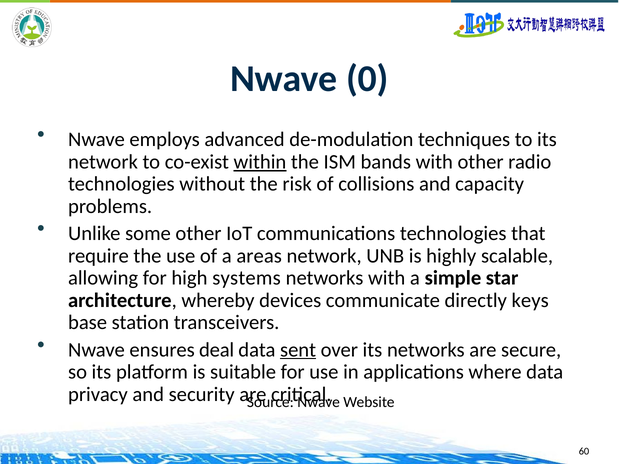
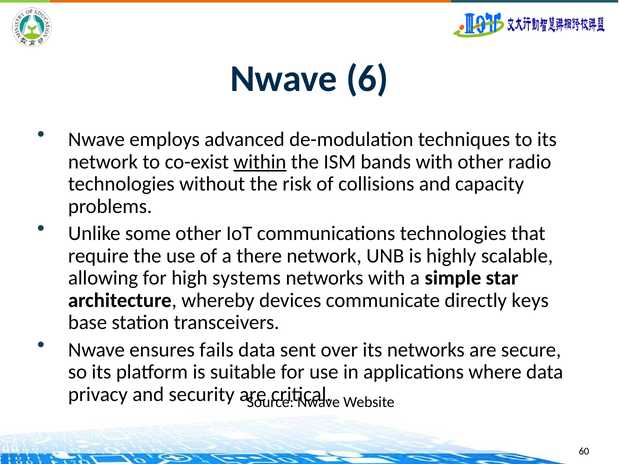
0: 0 -> 6 (367, 79)
areas: areas -> there (259, 256)
deal: deal -> fails (217, 350)
sent underline: present -> none (298, 350)
